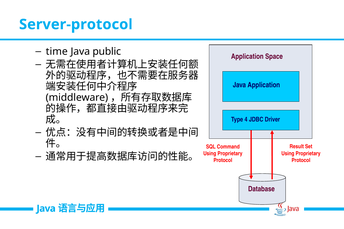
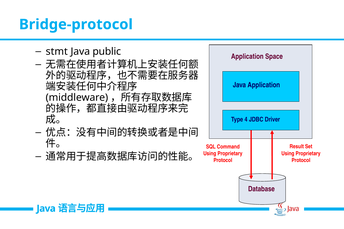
Server-protocol: Server-protocol -> Bridge-protocol (76, 24)
time: time -> stmt (57, 52)
